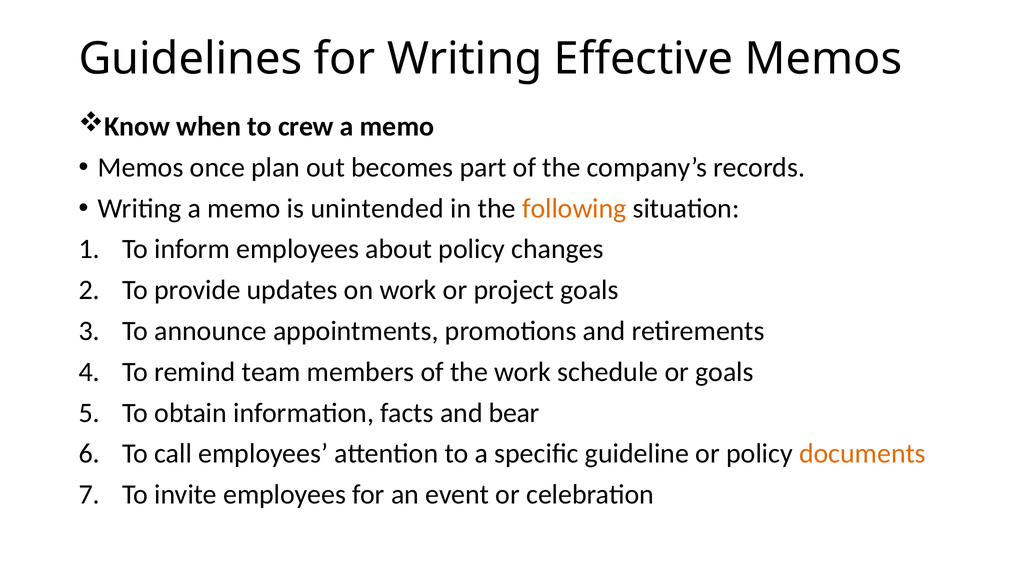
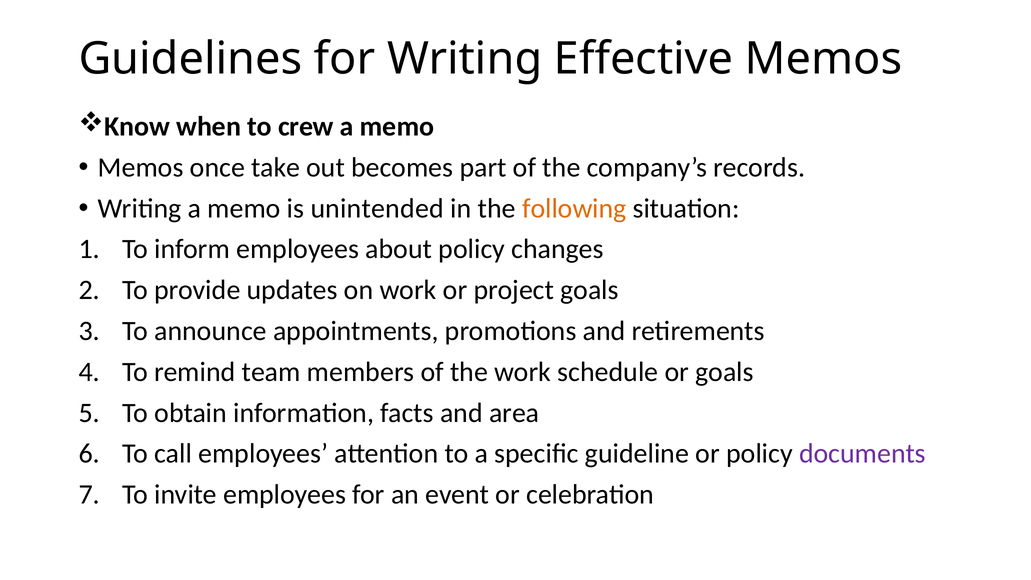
plan: plan -> take (276, 167)
bear: bear -> area (514, 413)
documents colour: orange -> purple (863, 454)
